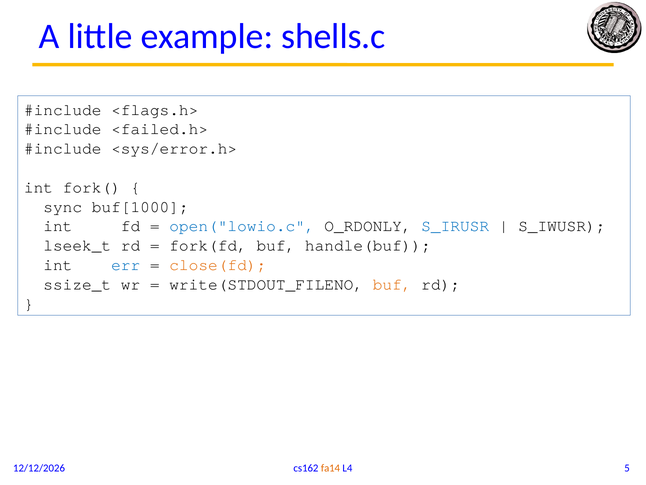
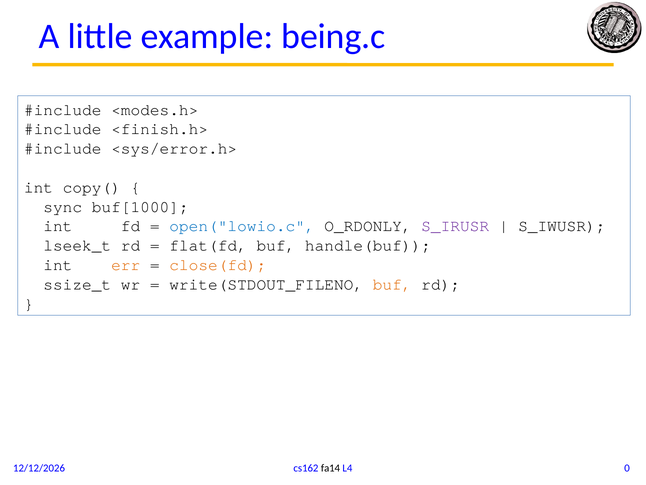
shells.c: shells.c -> being.c (333, 36)
<flags.h>: <flags.h> -> <modes.h> (155, 110)
<failed.h>: <failed.h> -> <finish.h> (160, 129)
fork(: fork( -> copy( (92, 187)
S_IRUSR colour: blue -> purple (455, 226)
fork(fd: fork(fd -> flat(fd (208, 245)
err colour: blue -> orange (126, 265)
fa14 colour: orange -> black (330, 468)
5: 5 -> 0 (627, 468)
